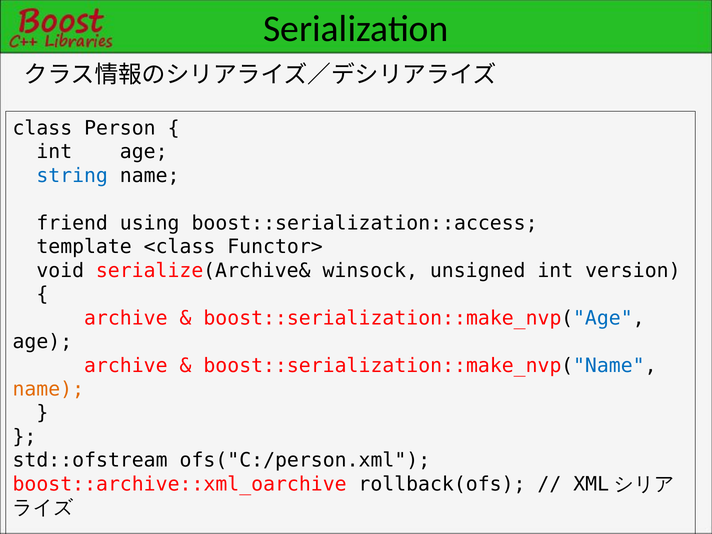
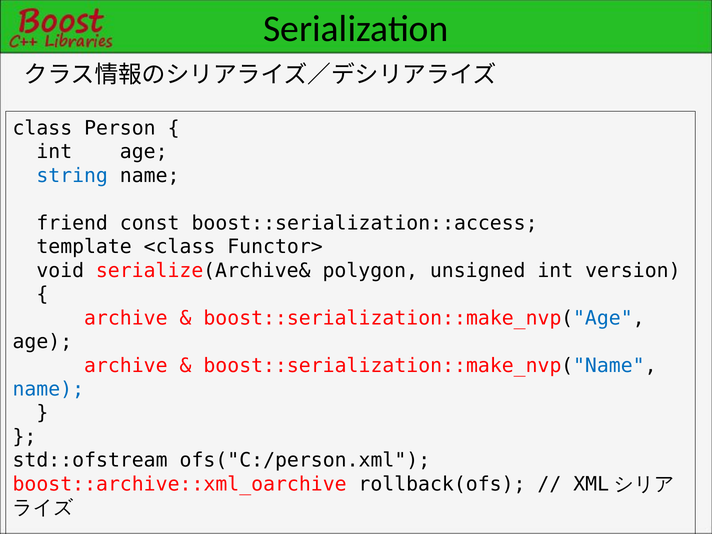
using: using -> const (150, 223)
winsock: winsock -> polygon (370, 271)
name colour: orange -> blue (48, 389)
